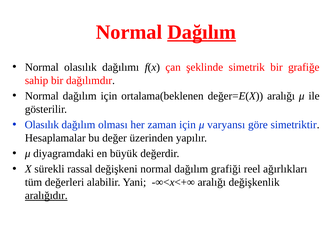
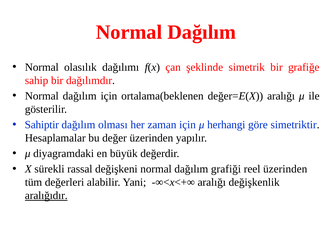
Dağılım underline: present -> none (202, 32)
Olasılık: Olasılık -> Sahiptir (42, 125)
varyansı: varyansı -> herhangi (226, 125)
reel ağırlıkları: ağırlıkları -> üzerinden (285, 169)
